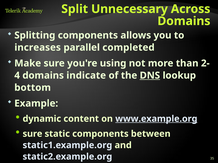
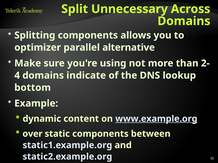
increases: increases -> optimizer (38, 48)
completed: completed -> alternative (129, 48)
DNS underline: present -> none (150, 76)
sure: sure -> over (32, 134)
